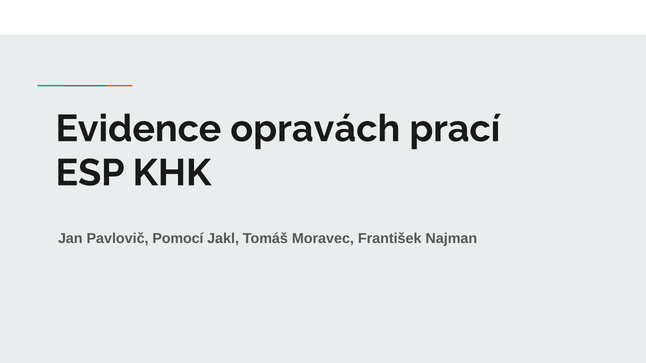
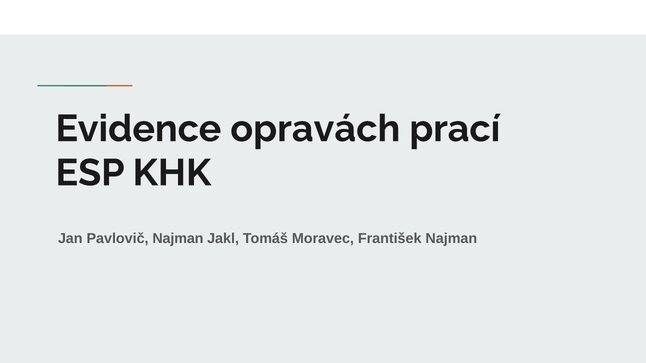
Pavlovič Pomocí: Pomocí -> Najman (178, 239)
